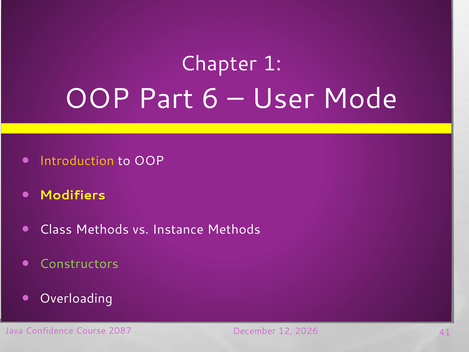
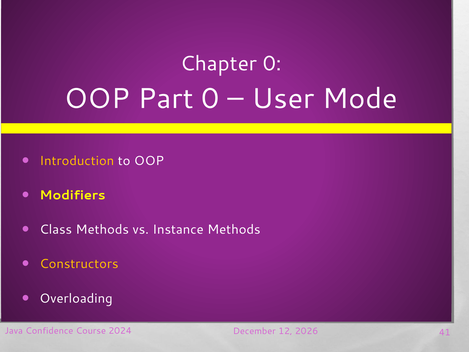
Chapter 1: 1 -> 0 (272, 64)
Part 6: 6 -> 0 (210, 99)
Constructors colour: light green -> yellow (79, 264)
2087: 2087 -> 2024 (120, 331)
